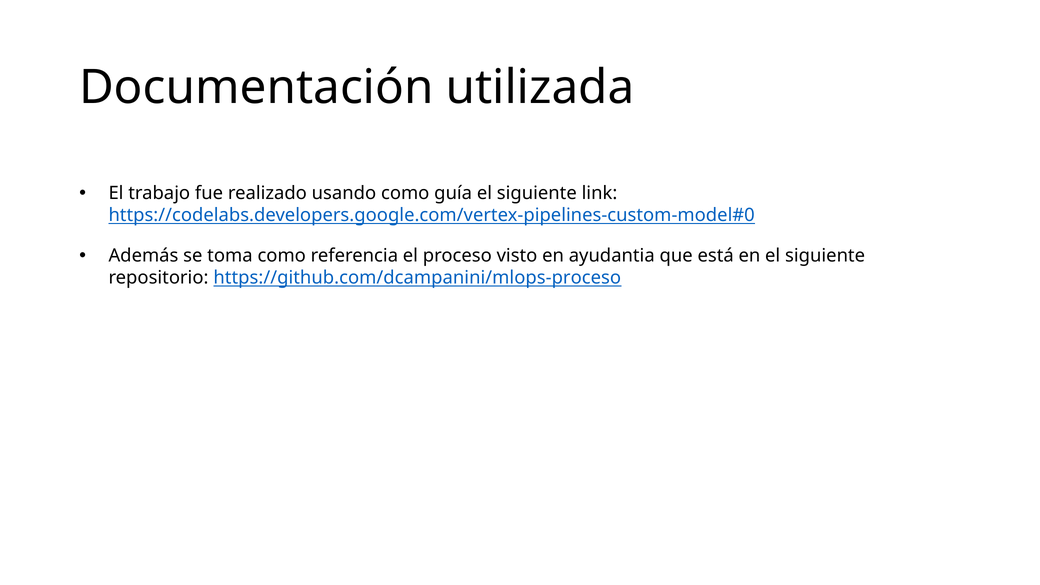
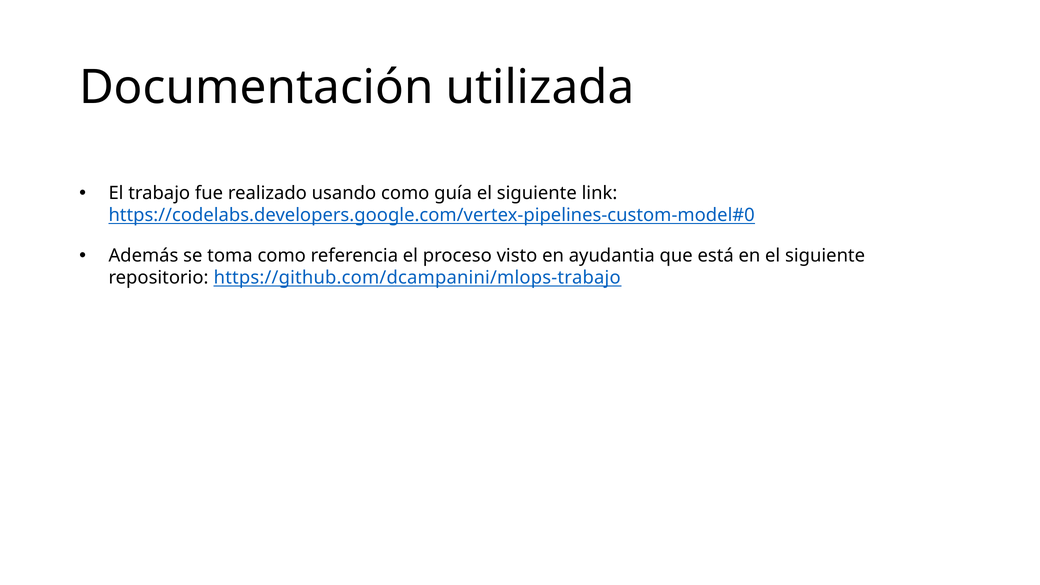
https://github.com/dcampanini/mlops-proceso: https://github.com/dcampanini/mlops-proceso -> https://github.com/dcampanini/mlops-trabajo (417, 278)
